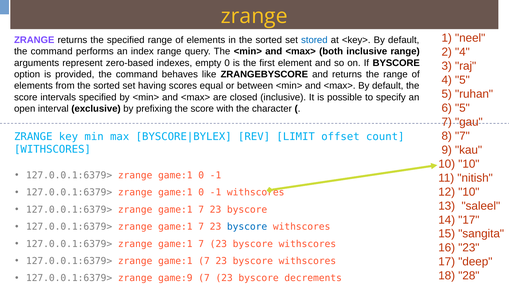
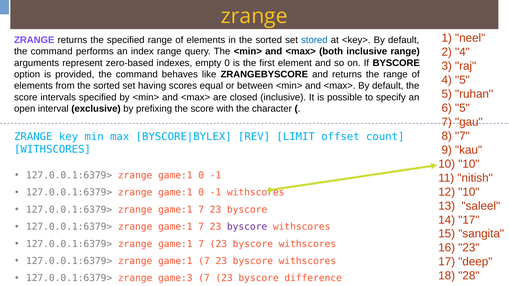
byscore colour: blue -> purple (247, 227)
game:9: game:9 -> game:3 (175, 278)
decrements: decrements -> difference (313, 278)
